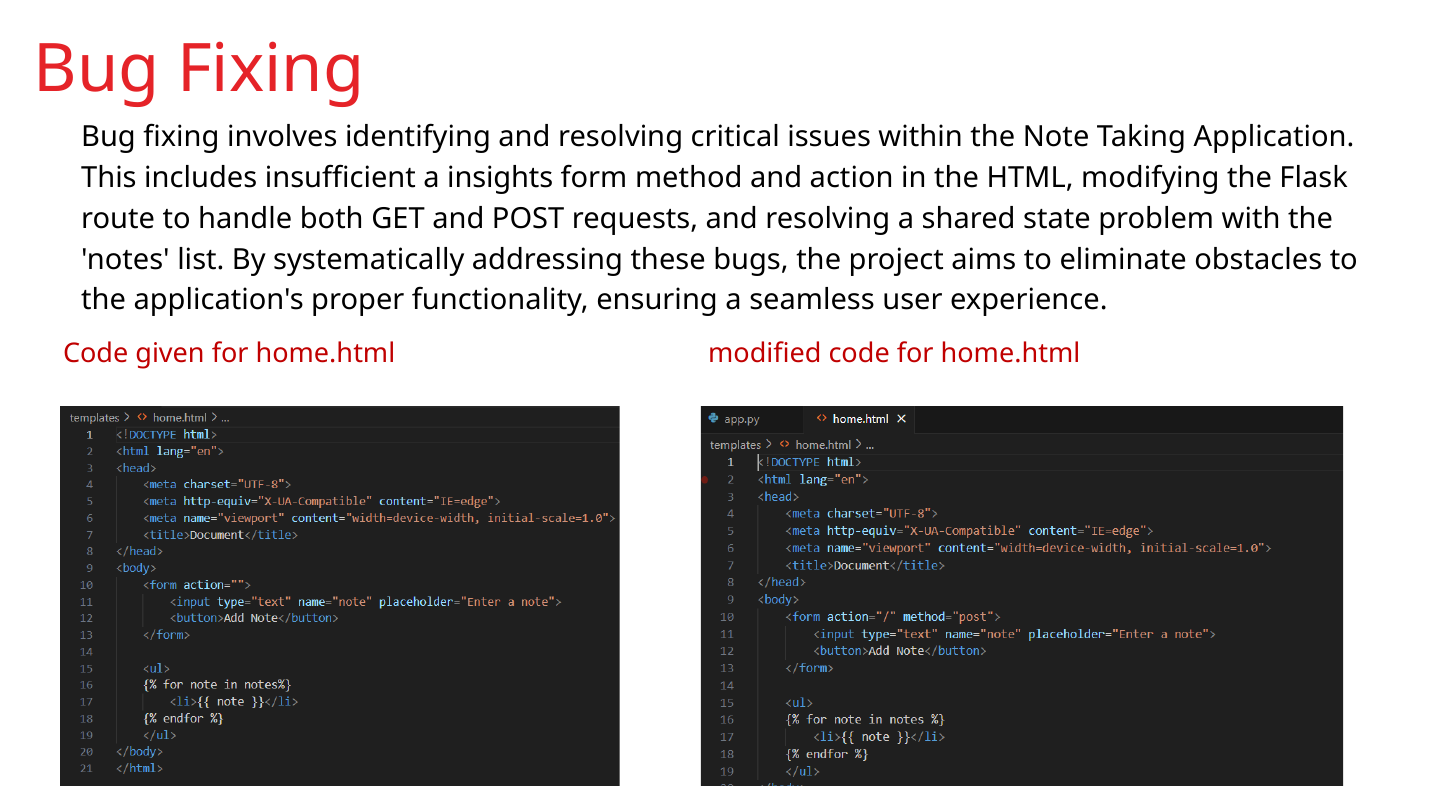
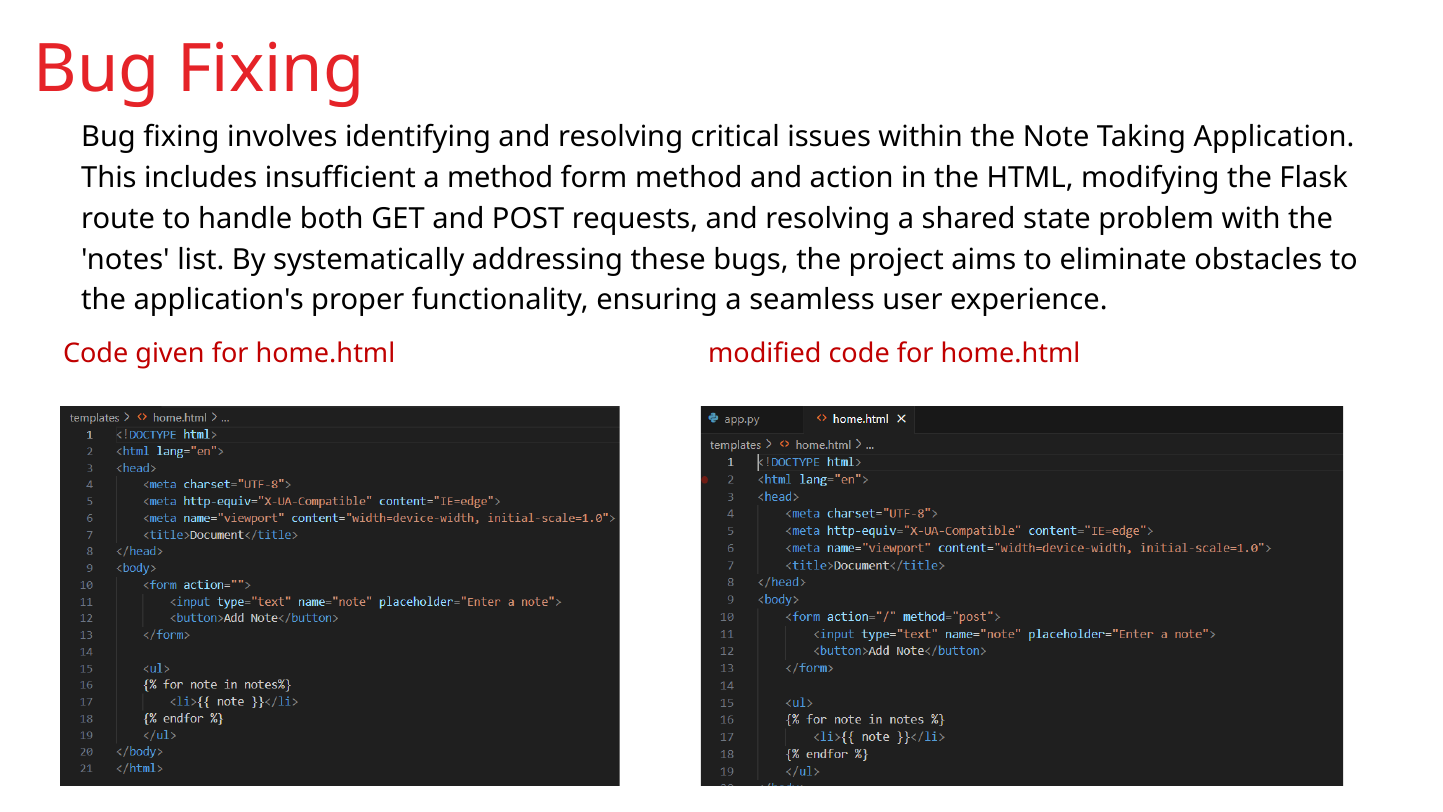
a insights: insights -> method (500, 178)
